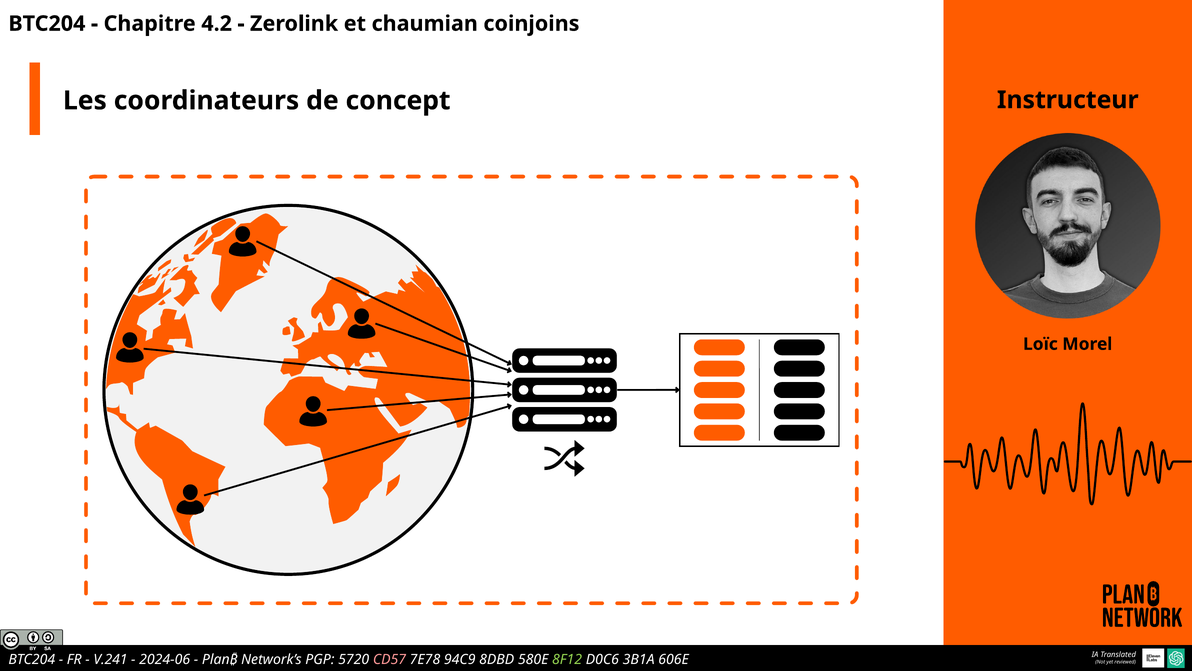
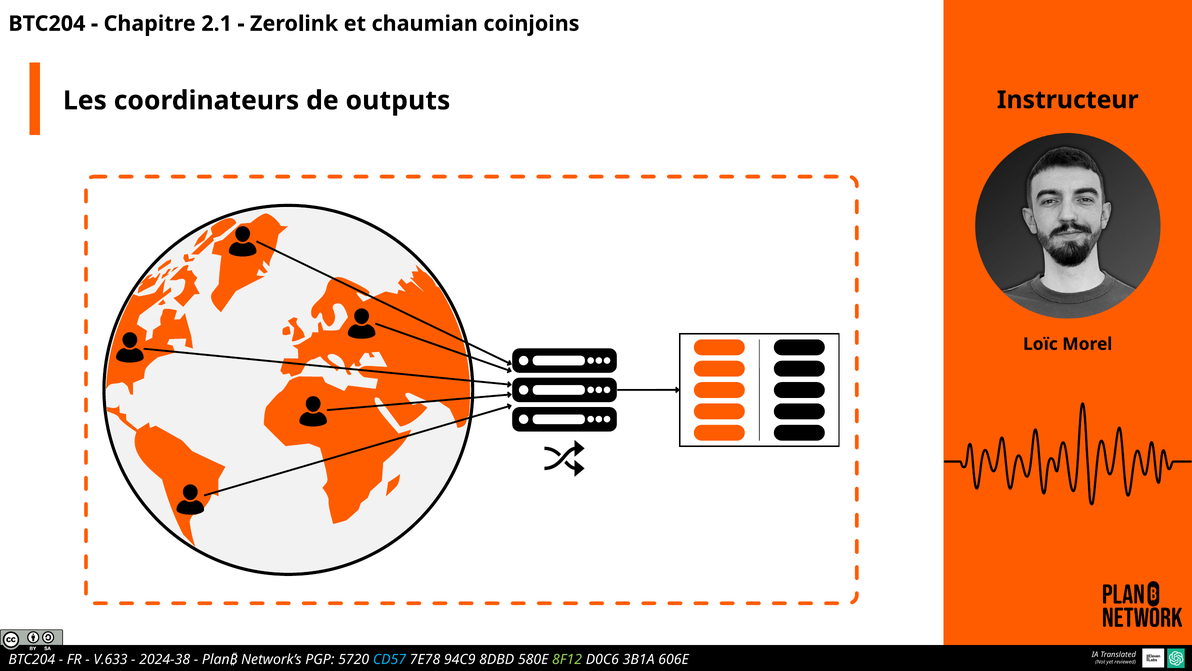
4.2: 4.2 -> 2.1 (217, 24)
concept: concept -> outputs (398, 101)
V.241: V.241 -> V.633 (111, 659)
2024-06: 2024-06 -> 2024-38 (165, 659)
CD57 colour: pink -> light blue (389, 659)
